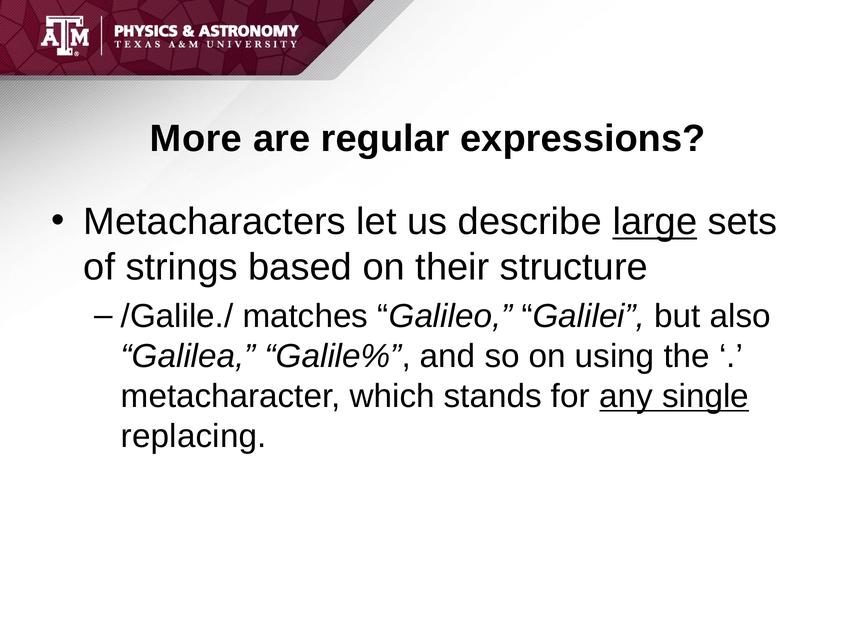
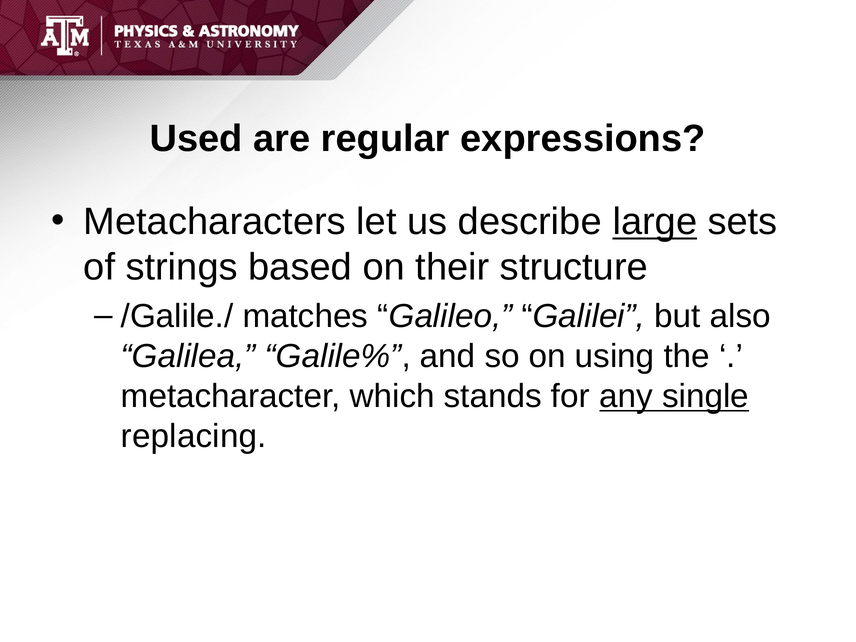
More: More -> Used (196, 138)
